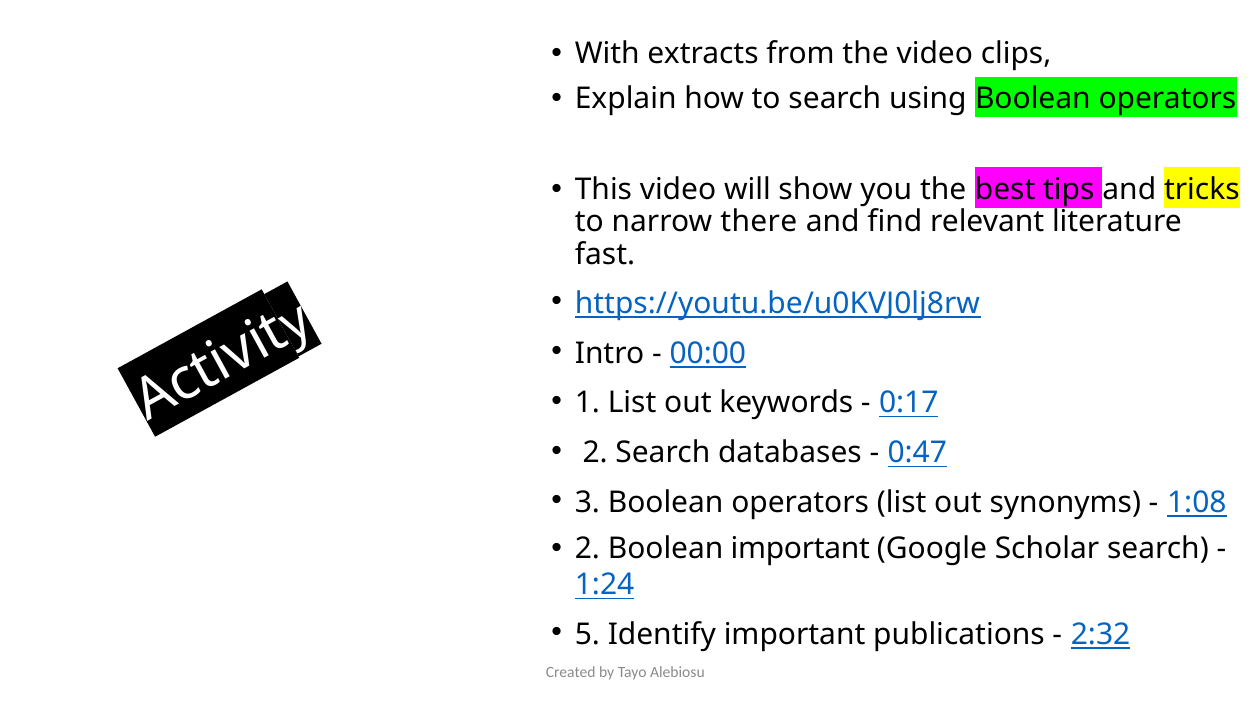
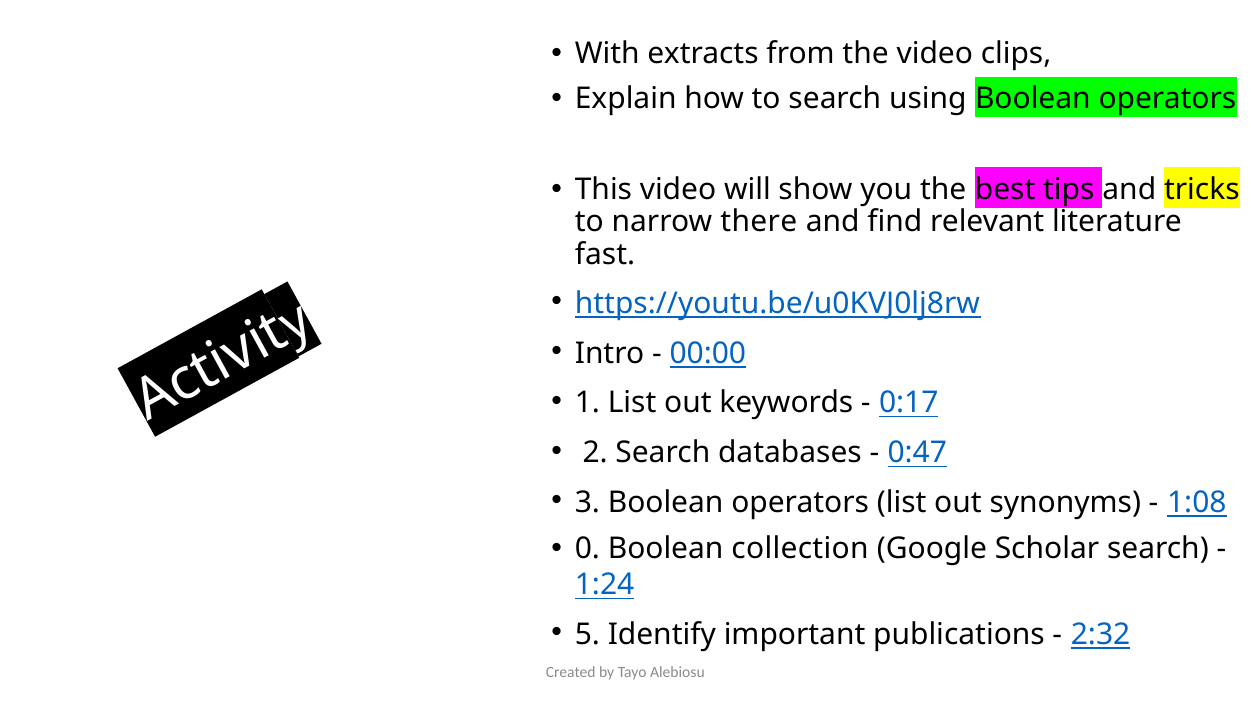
2: 2 -> 0 (587, 549)
Boolean important: important -> collection (800, 549)
